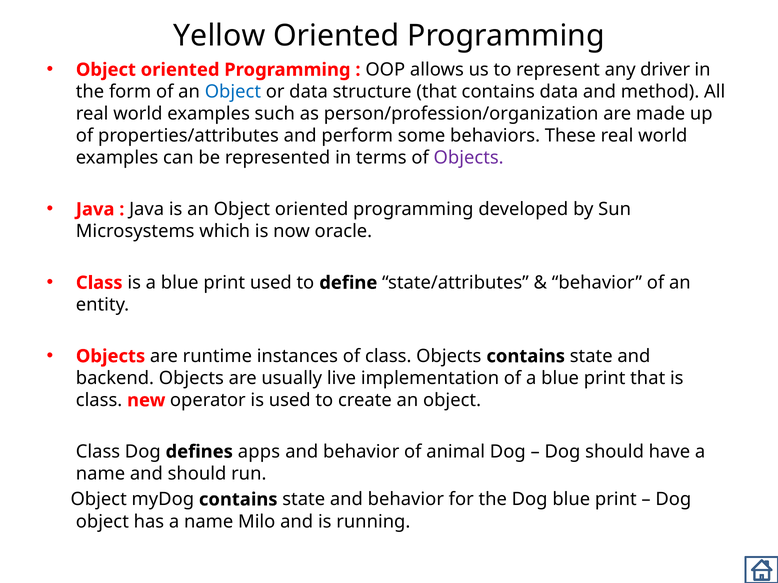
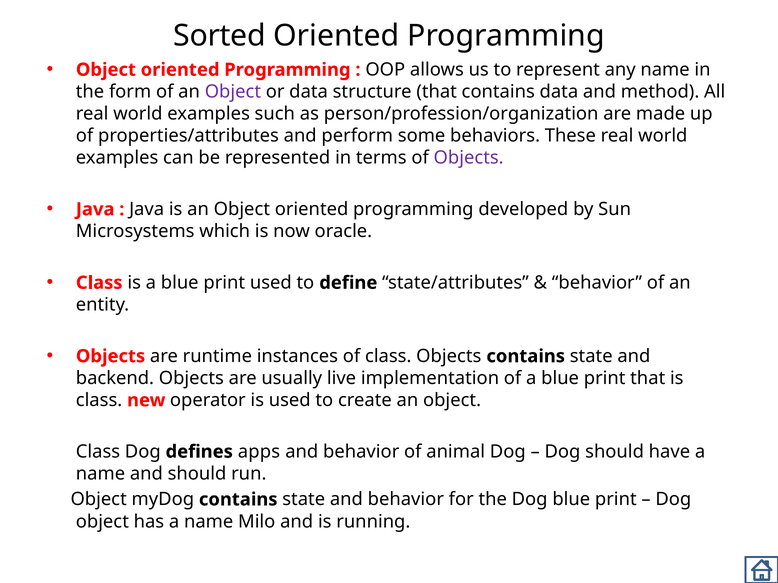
Yellow: Yellow -> Sorted (220, 36)
any driver: driver -> name (665, 70)
Object colour: blue -> purple (233, 92)
